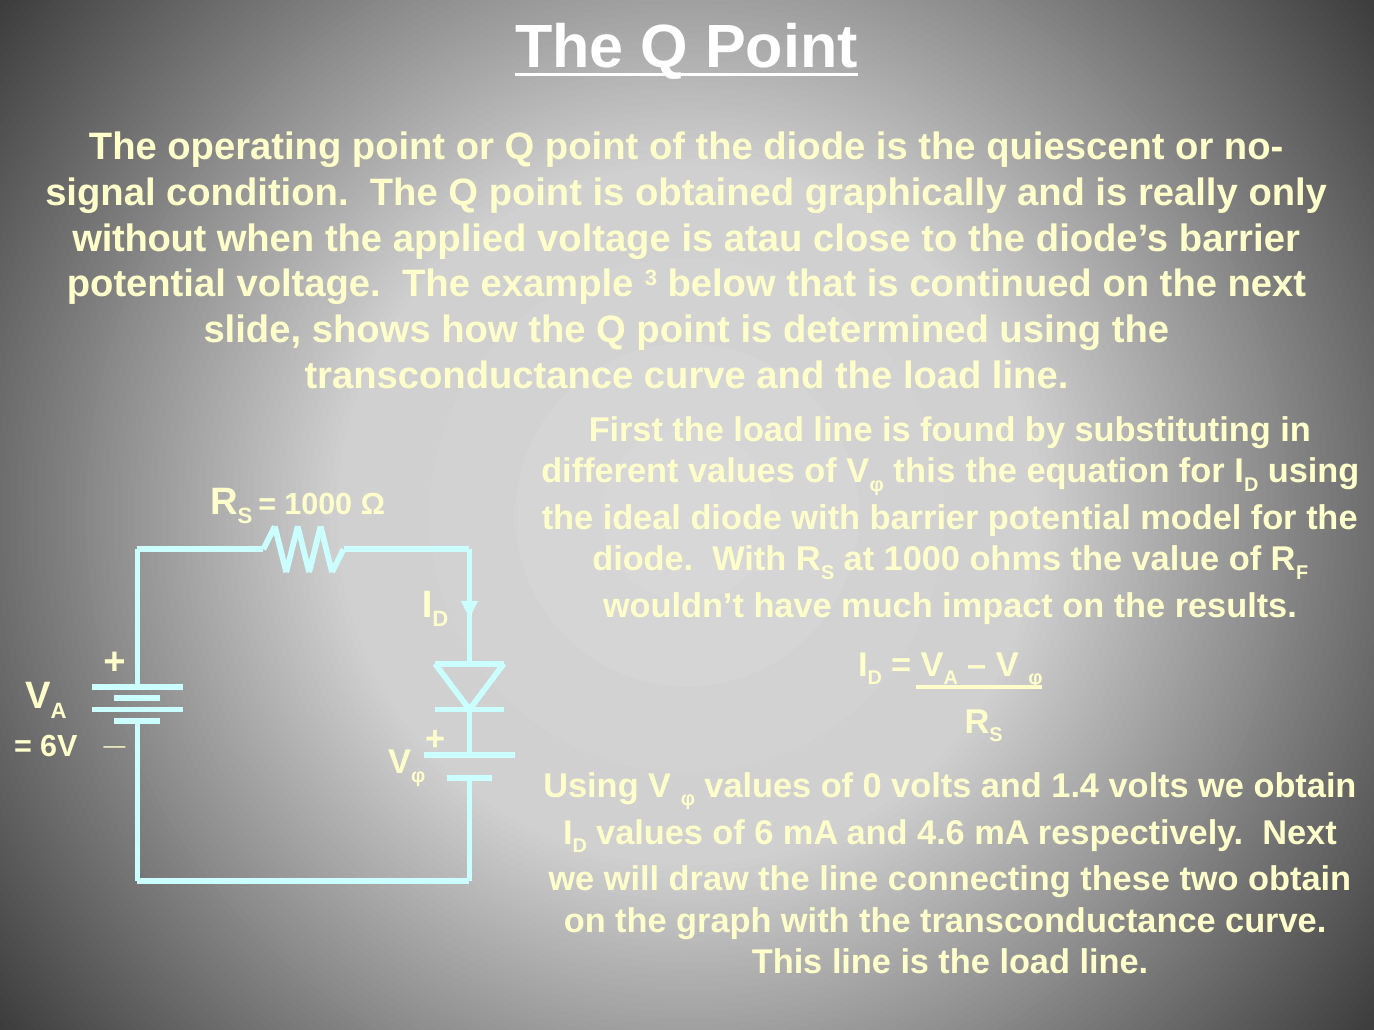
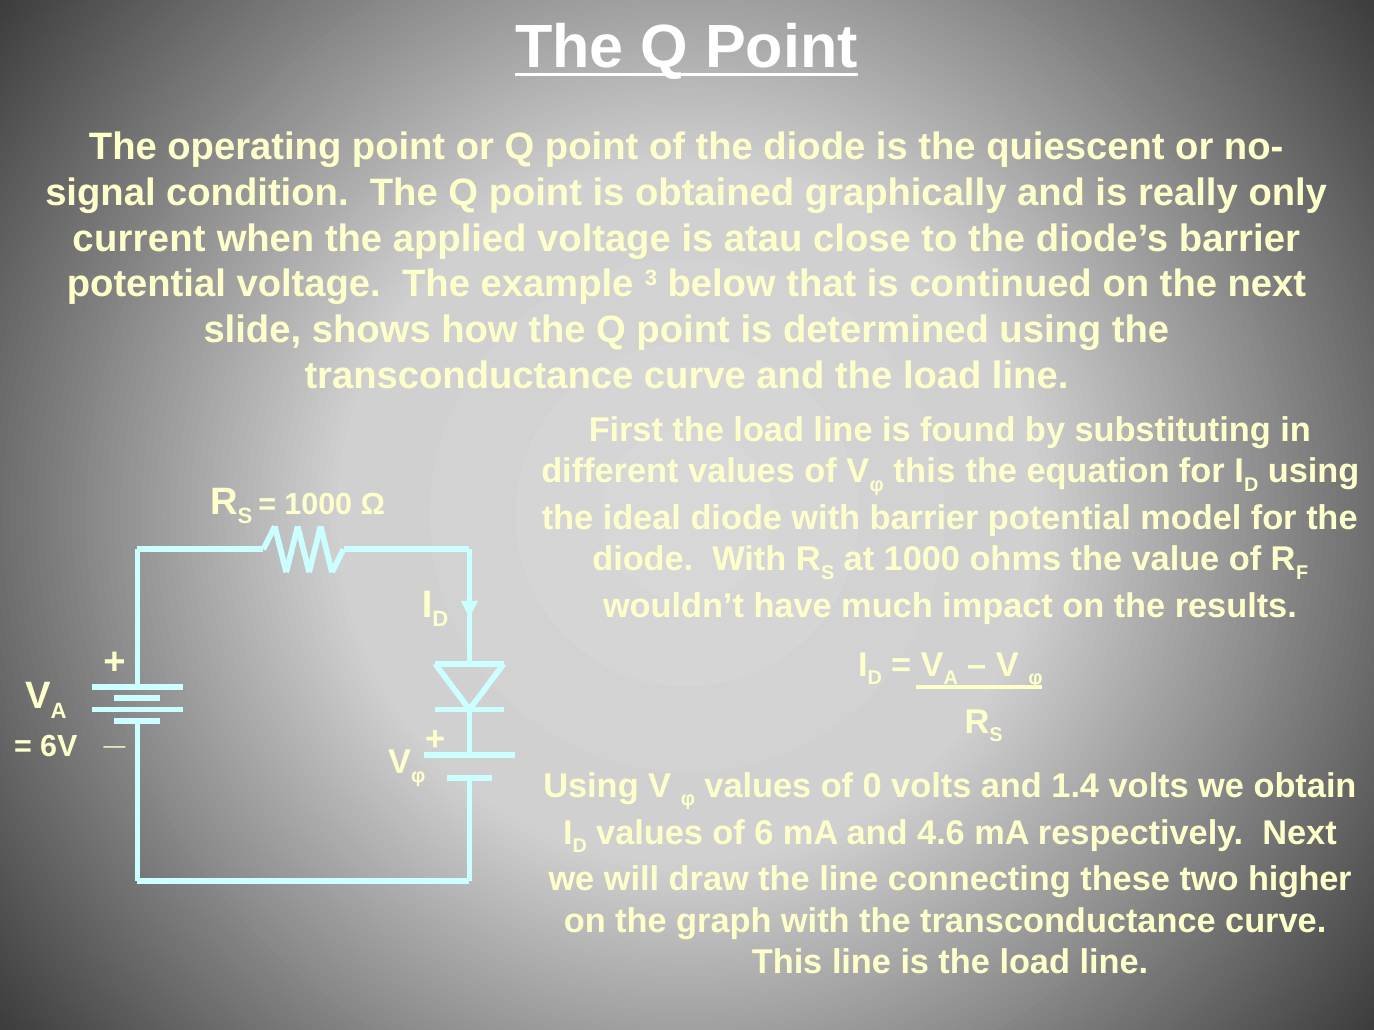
without: without -> current (139, 239)
two obtain: obtain -> higher (1300, 880)
